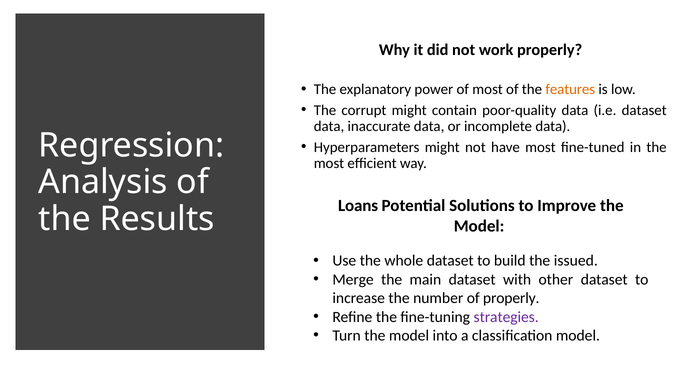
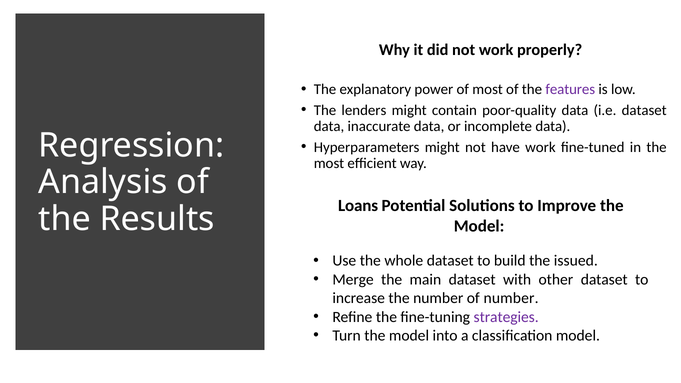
features colour: orange -> purple (570, 90)
corrupt: corrupt -> lenders (364, 110)
have most: most -> work (540, 147)
of properly: properly -> number (511, 298)
